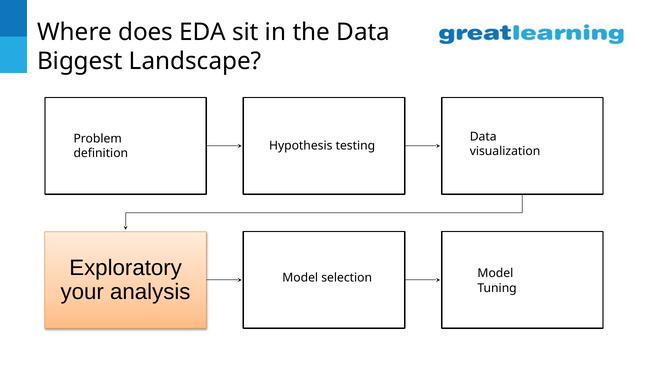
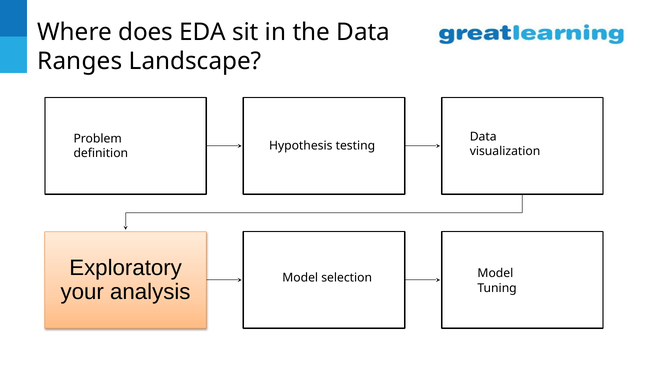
Biggest: Biggest -> Ranges (80, 61)
